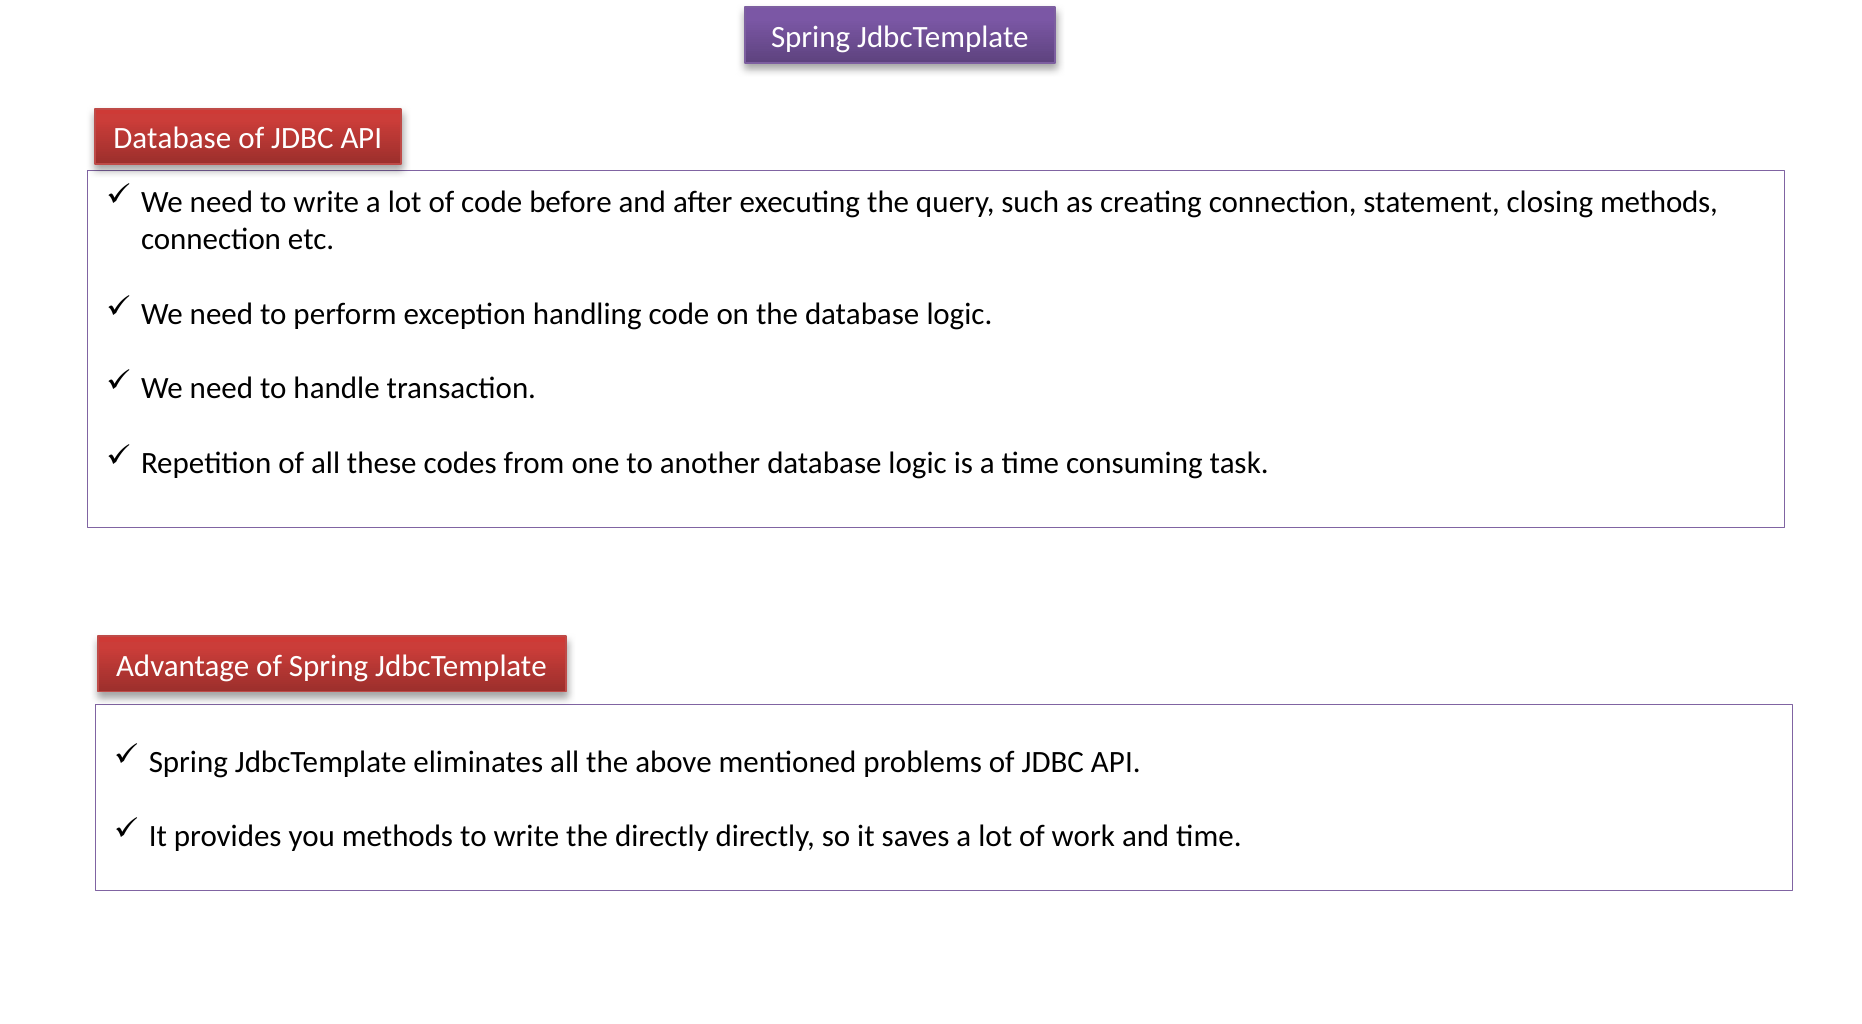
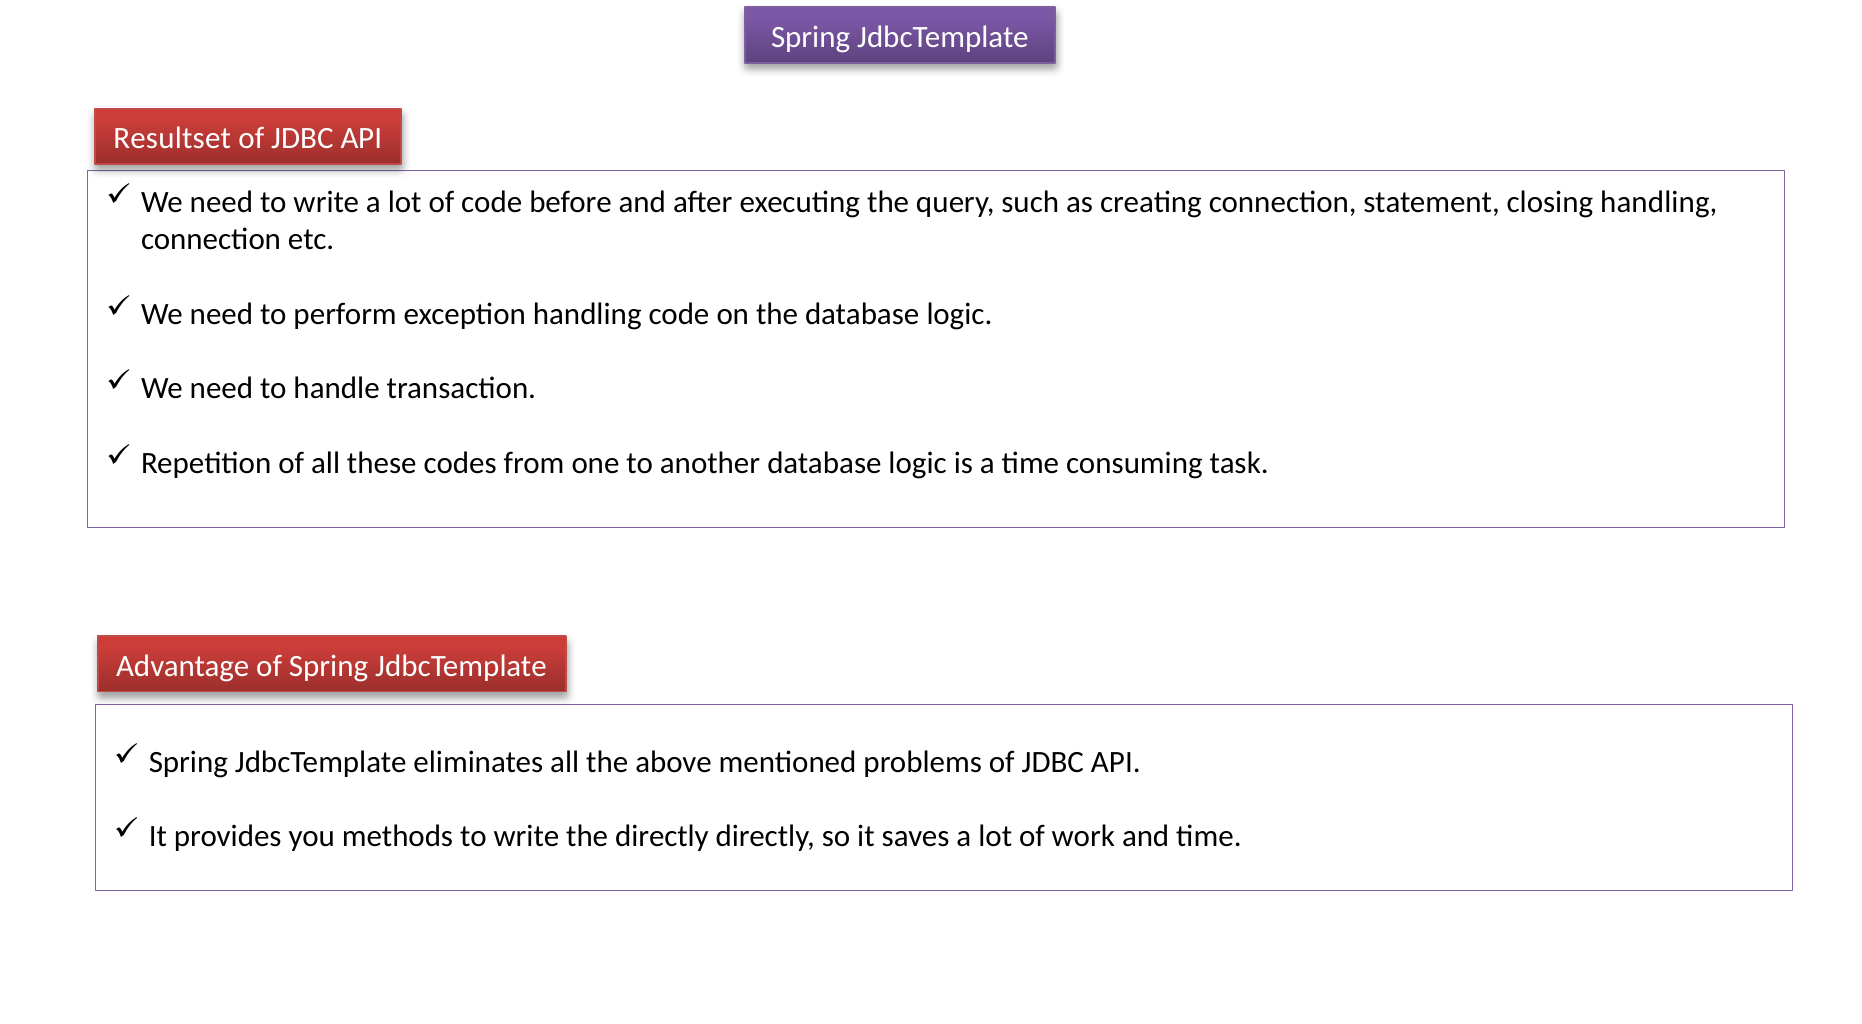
Database: Database -> Resultset (172, 139)
closing methods: methods -> handling (1659, 202)
